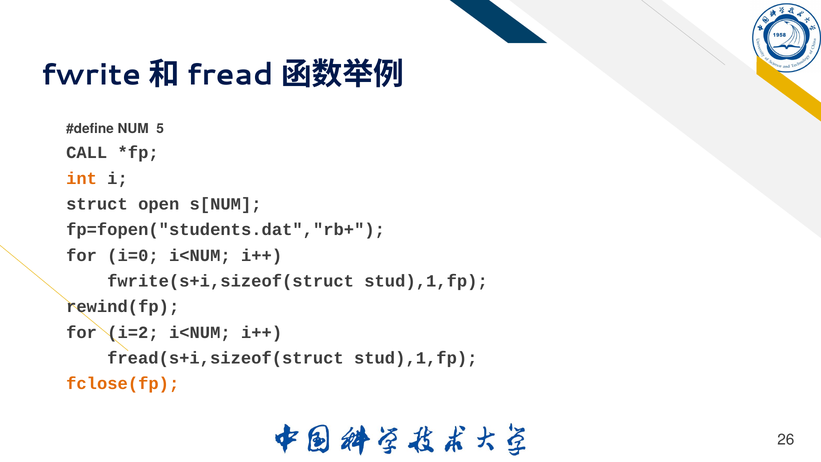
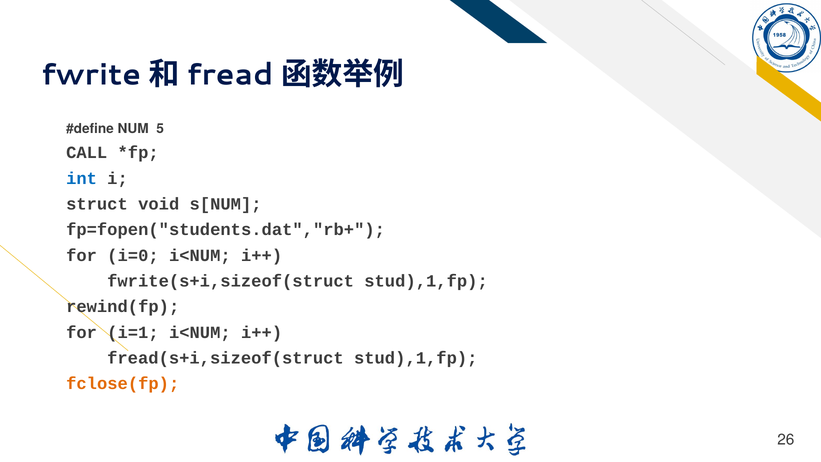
int colour: orange -> blue (82, 178)
open: open -> void (159, 204)
i=2: i=2 -> i=1 (133, 332)
